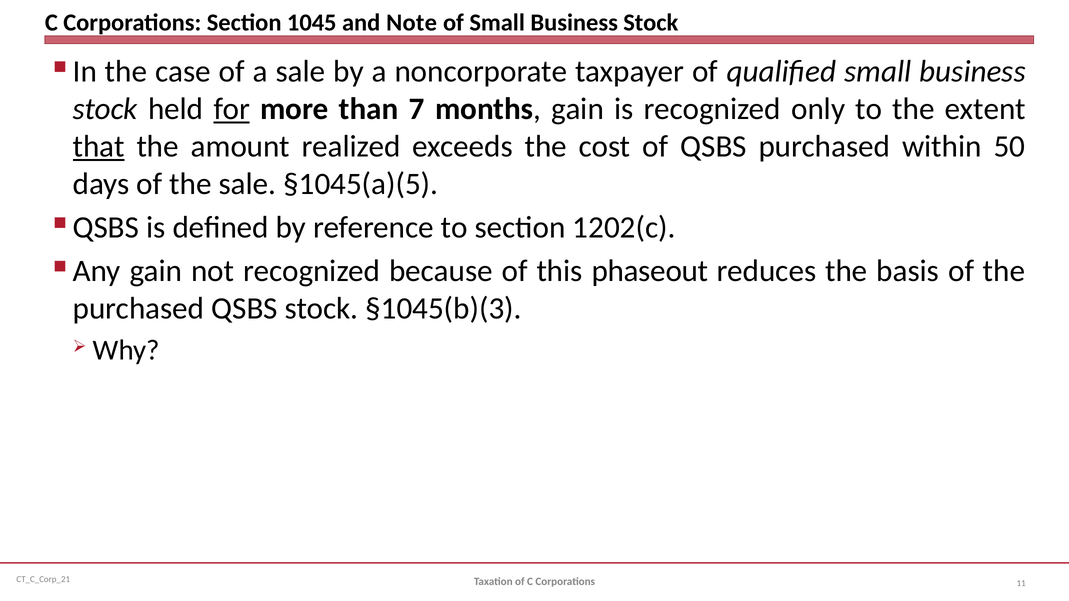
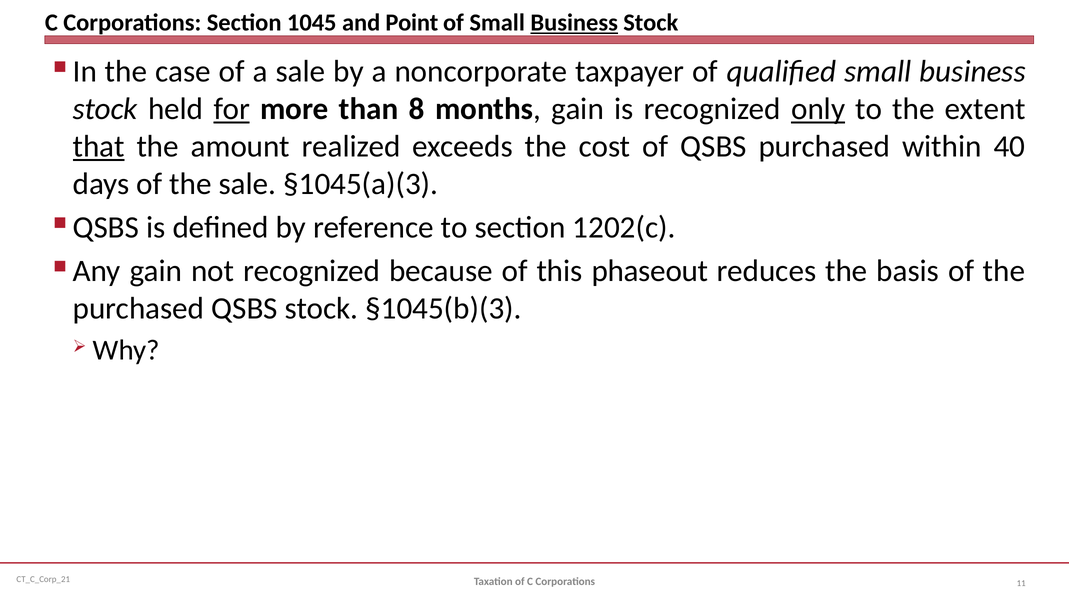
Note: Note -> Point (412, 23)
Business underline: none -> present (574, 23)
7: 7 -> 8 (417, 109)
only underline: none -> present (818, 109)
50: 50 -> 40 (1009, 146)
§1045(a)(5: §1045(a)(5 -> §1045(a)(3 (361, 184)
